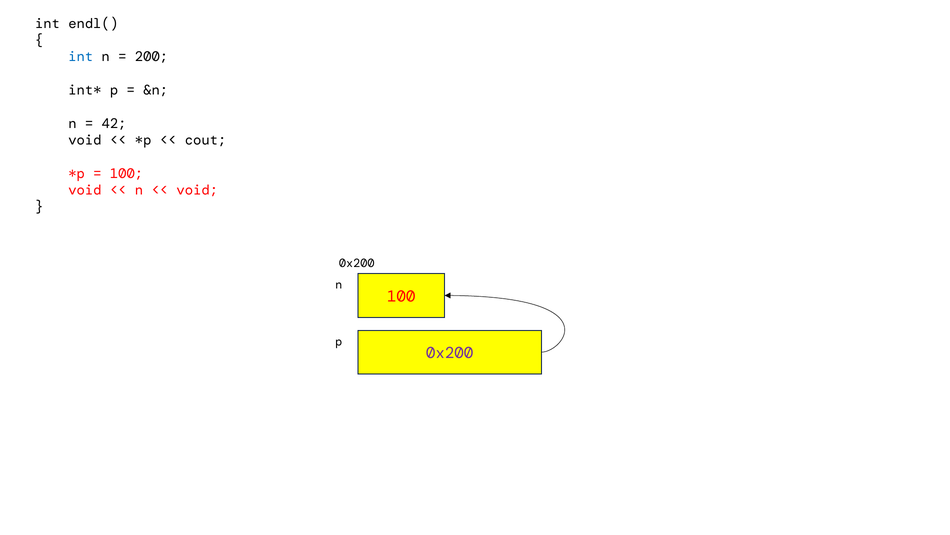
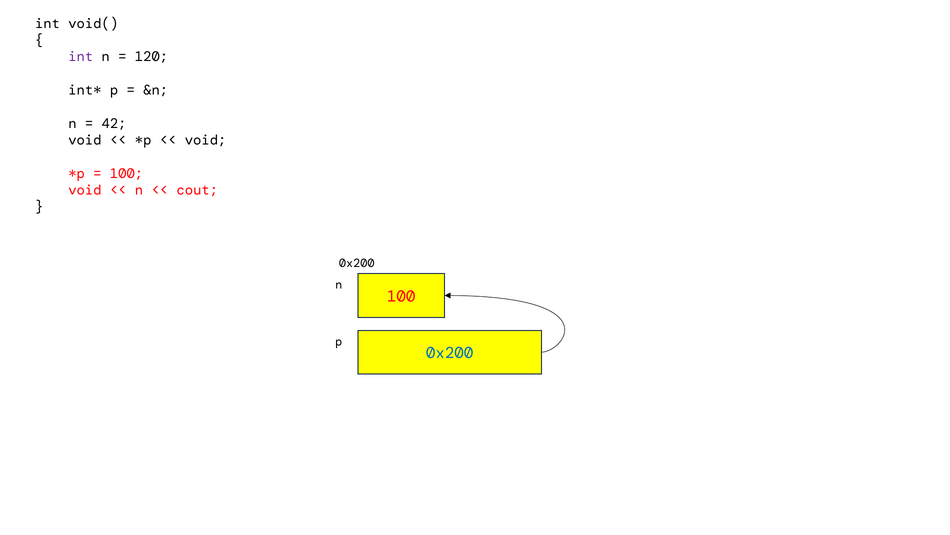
endl(: endl( -> void( (93, 24)
int colour: blue -> purple (81, 57)
200: 200 -> 120 (151, 57)
cout: cout -> void (206, 140)
void: void -> cout (197, 190)
0x200 colour: purple -> blue (450, 353)
